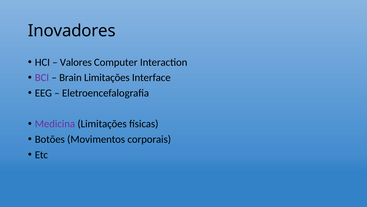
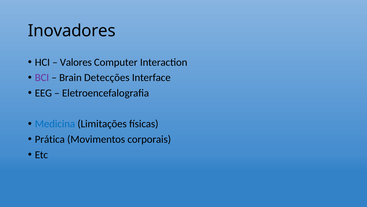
Brain Limitações: Limitações -> Detecções (107, 77)
Medicina colour: purple -> blue (55, 124)
Botões: Botões -> Prática (50, 139)
